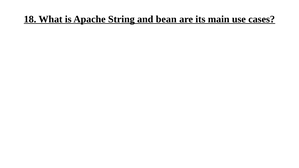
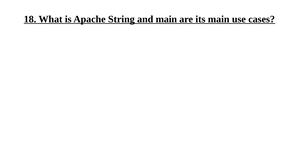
and bean: bean -> main (166, 19)
